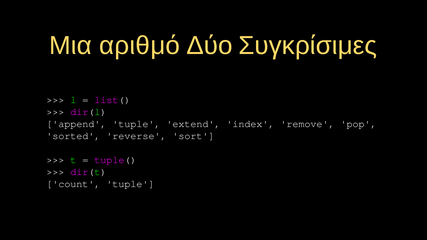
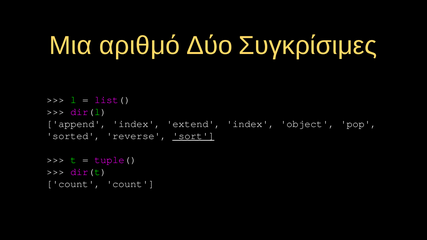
append tuple: tuple -> index (136, 124)
remove: remove -> object (307, 124)
sort underline: none -> present (193, 136)
count tuple: tuple -> count (130, 184)
